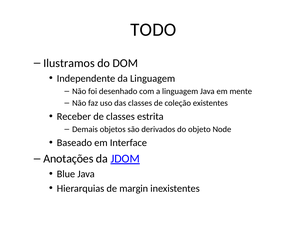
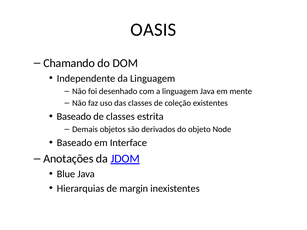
TODO: TODO -> OASIS (153, 30)
Ilustramos: Ilustramos -> Chamando (69, 63)
Receber: Receber -> Baseado (74, 117)
